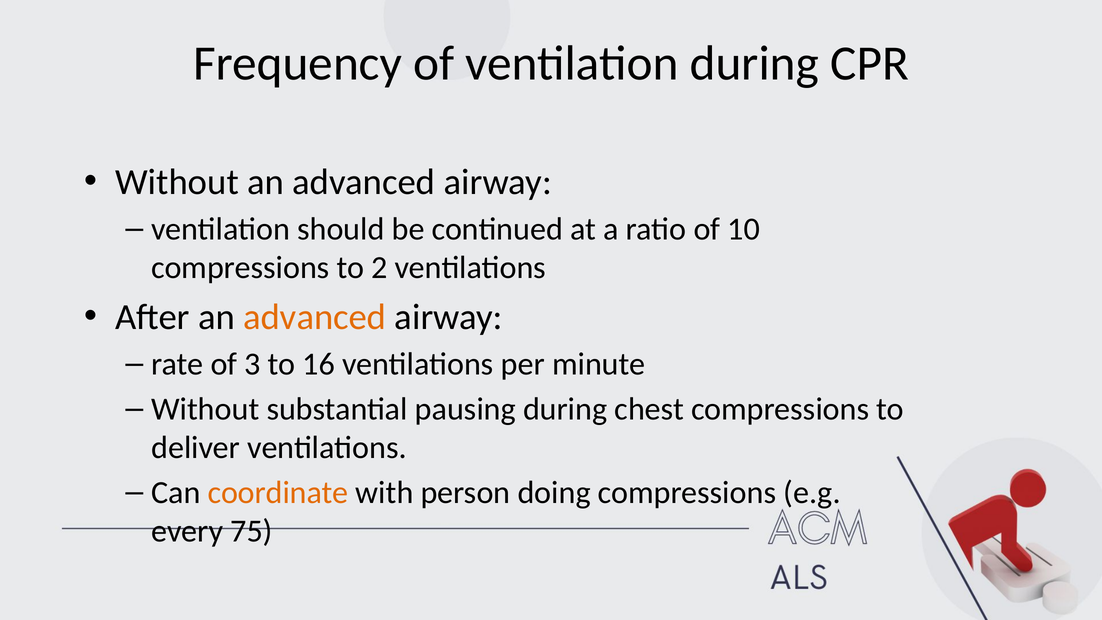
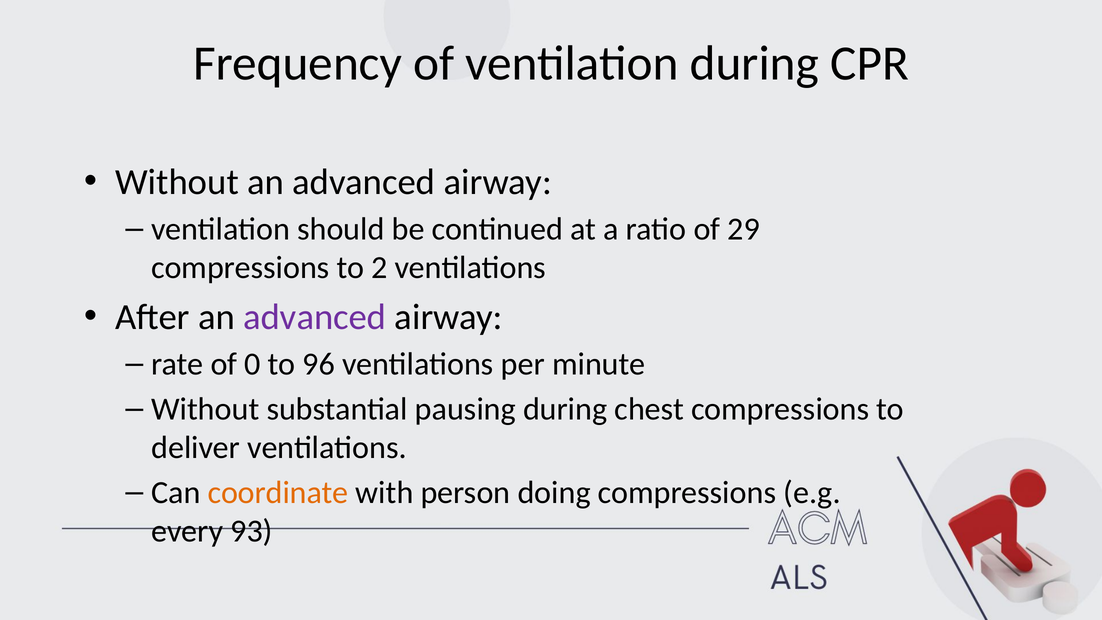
10: 10 -> 29 (744, 229)
advanced colour: orange -> purple (315, 317)
3: 3 -> 0 (253, 364)
16: 16 -> 96 (319, 364)
75: 75 -> 93 (251, 531)
